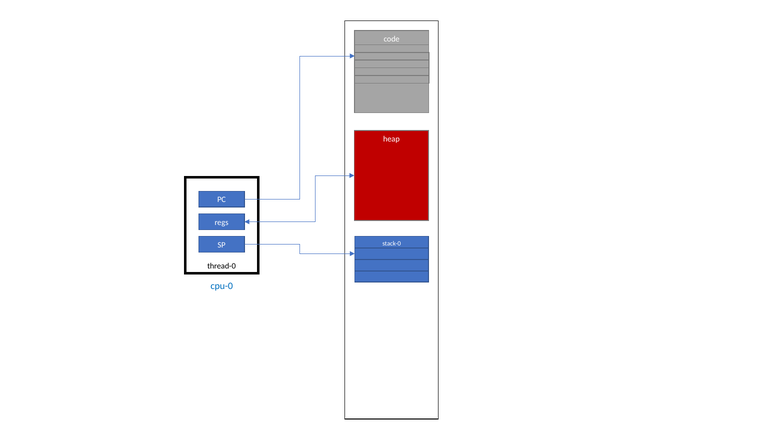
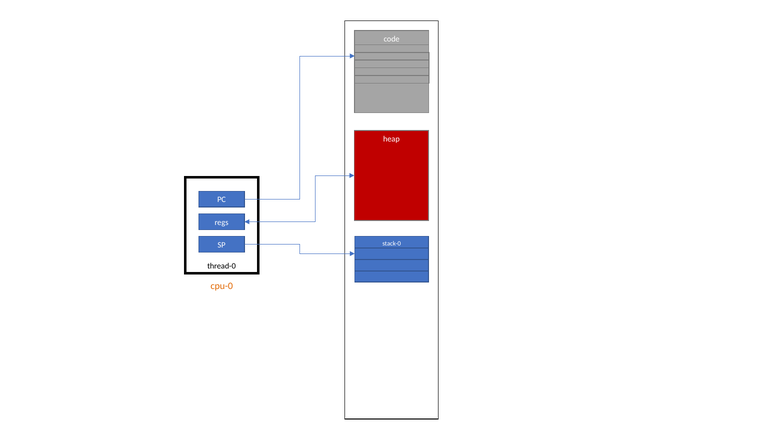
cpu-0 colour: blue -> orange (222, 286)
